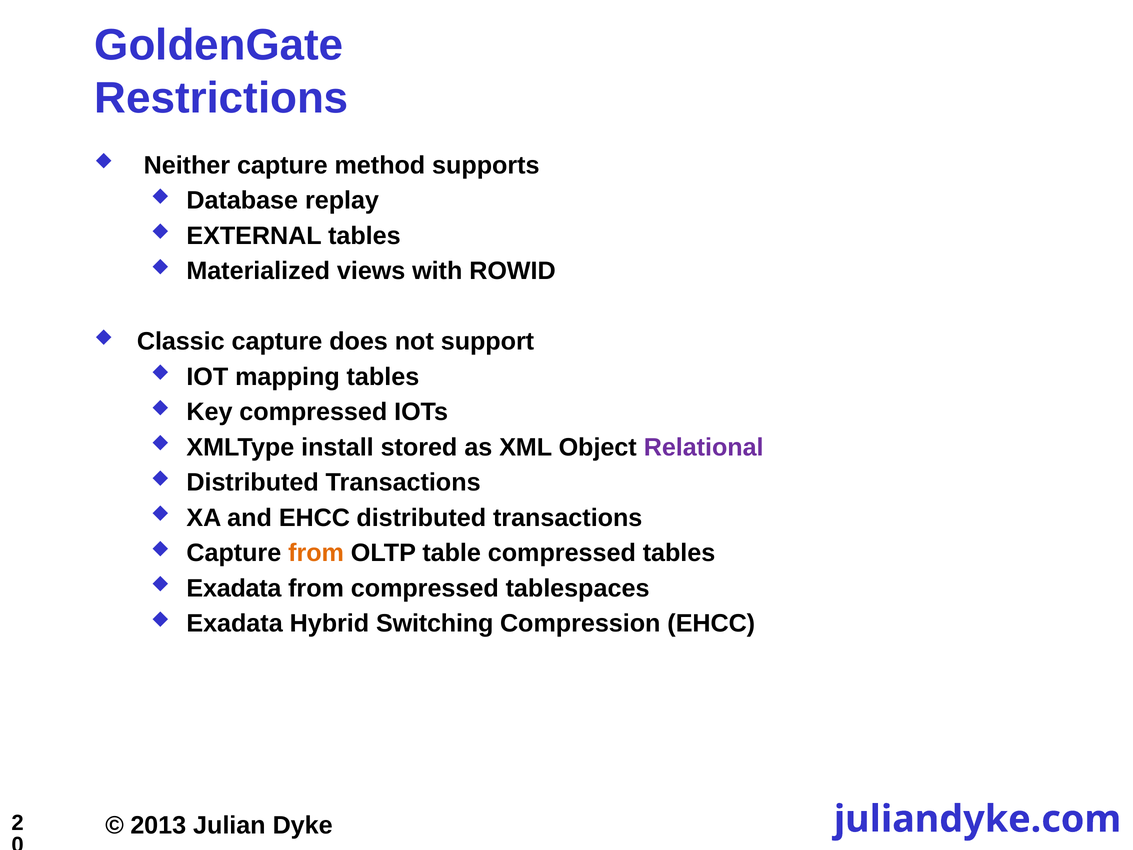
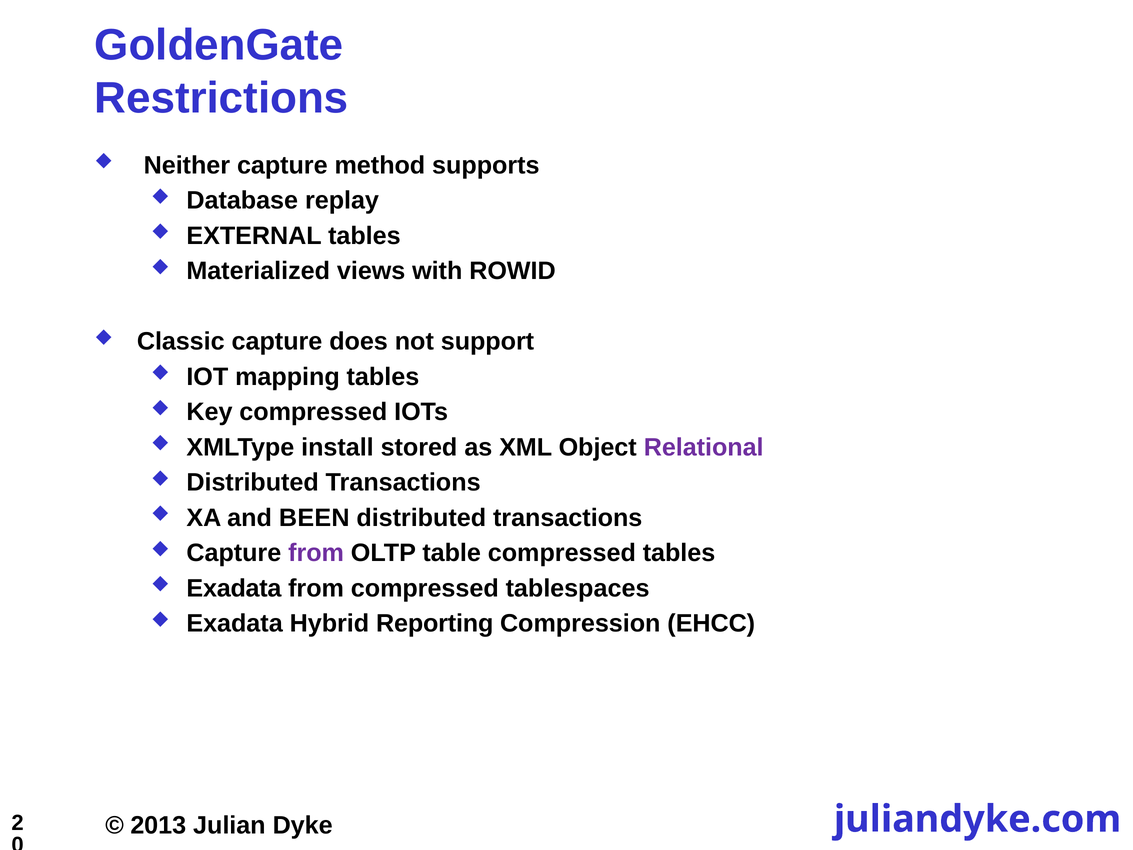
and EHCC: EHCC -> BEEN (314, 518)
from colour: orange -> purple (316, 553)
Switching: Switching -> Reporting (435, 623)
